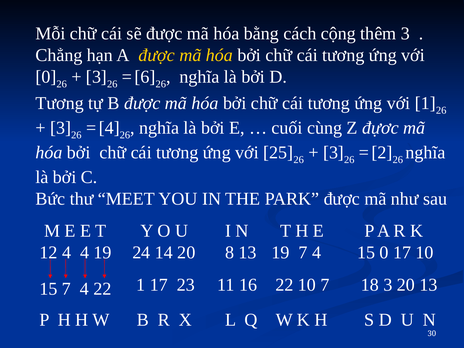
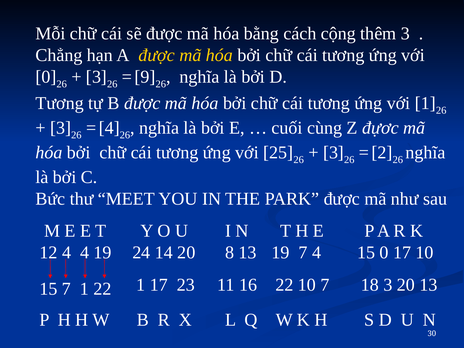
6: 6 -> 9 (145, 77)
15 7 4: 4 -> 1 (84, 289)
